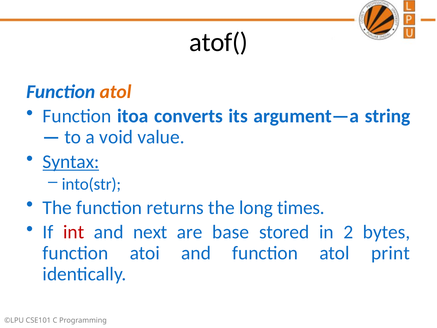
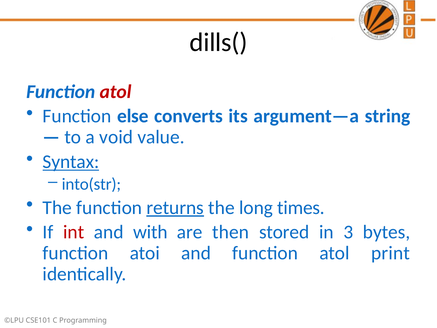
atof(: atof( -> dills( (219, 42)
atol colour: orange -> red (116, 92)
itoa: itoa -> else (133, 116)
returns underline: none -> present (175, 208)
next: next -> with (150, 232)
base: base -> then (231, 232)
2: 2 -> 3 (348, 232)
